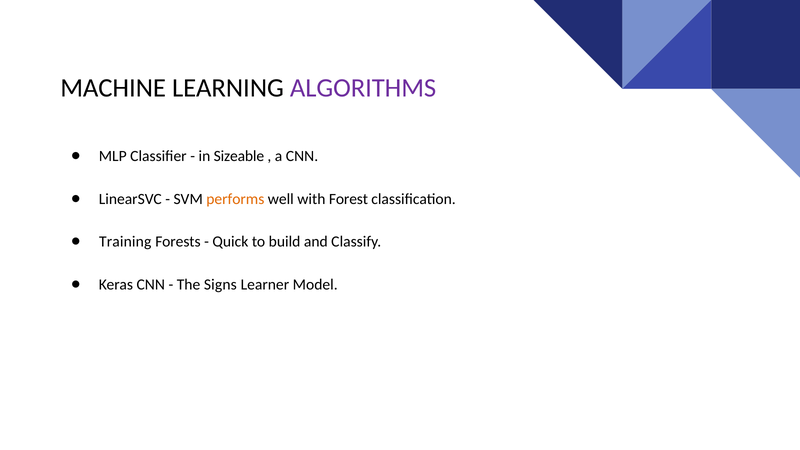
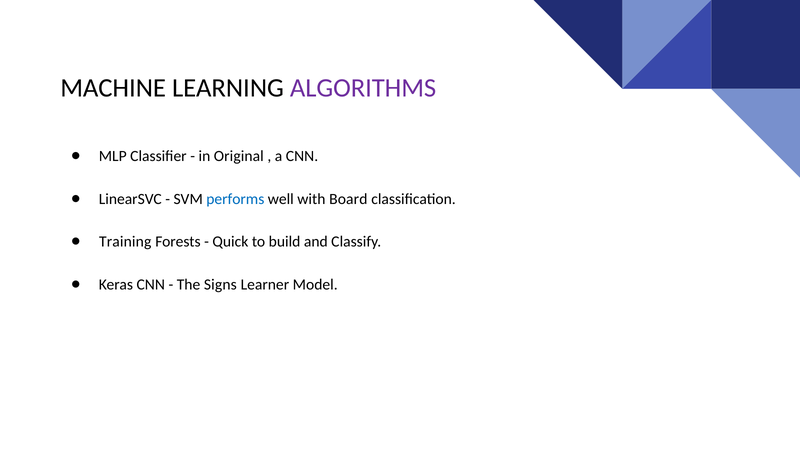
Sizeable: Sizeable -> Original (239, 156)
performs colour: orange -> blue (235, 199)
Forest: Forest -> Board (348, 199)
